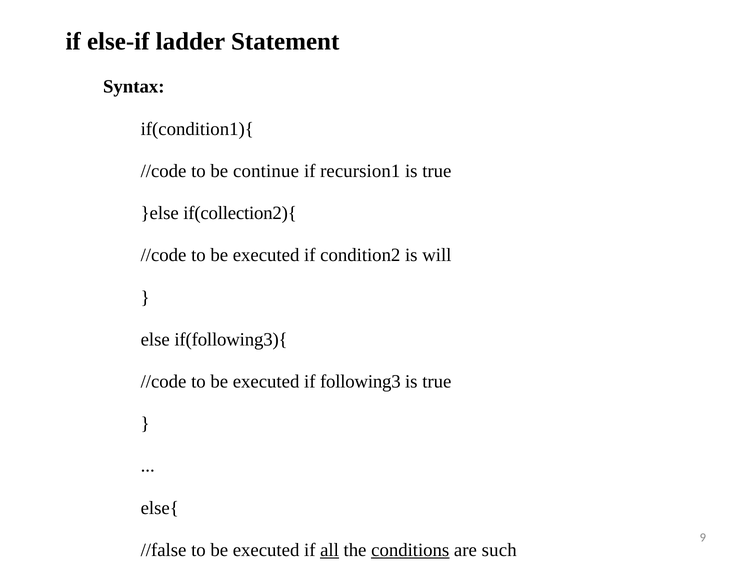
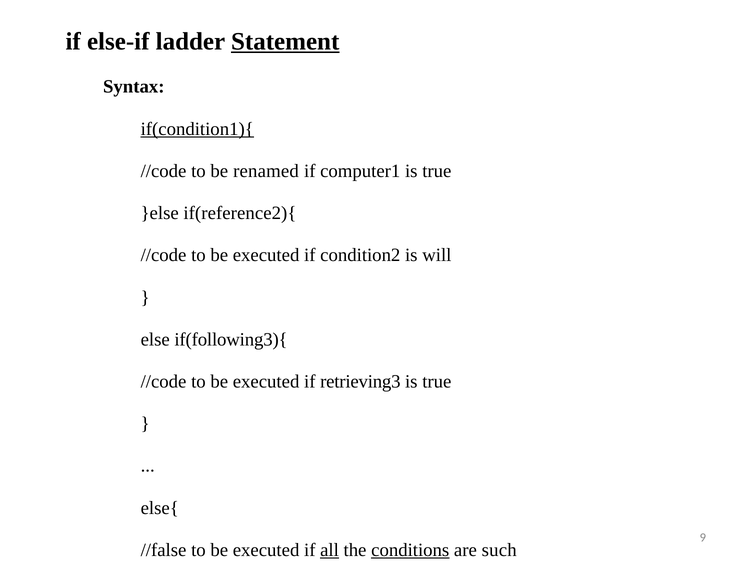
Statement underline: none -> present (285, 41)
if(condition1){ underline: none -> present (197, 129)
continue: continue -> renamed (266, 171)
recursion1: recursion1 -> computer1 (360, 171)
if(collection2){: if(collection2){ -> if(reference2){ (240, 213)
following3: following3 -> retrieving3 (360, 382)
